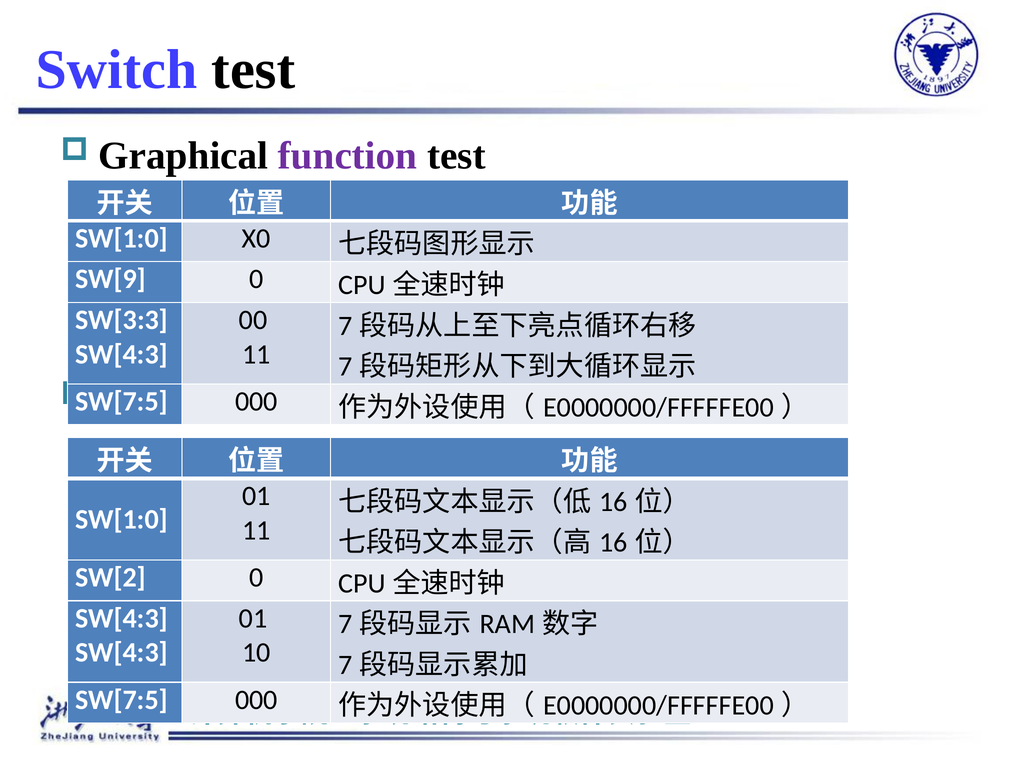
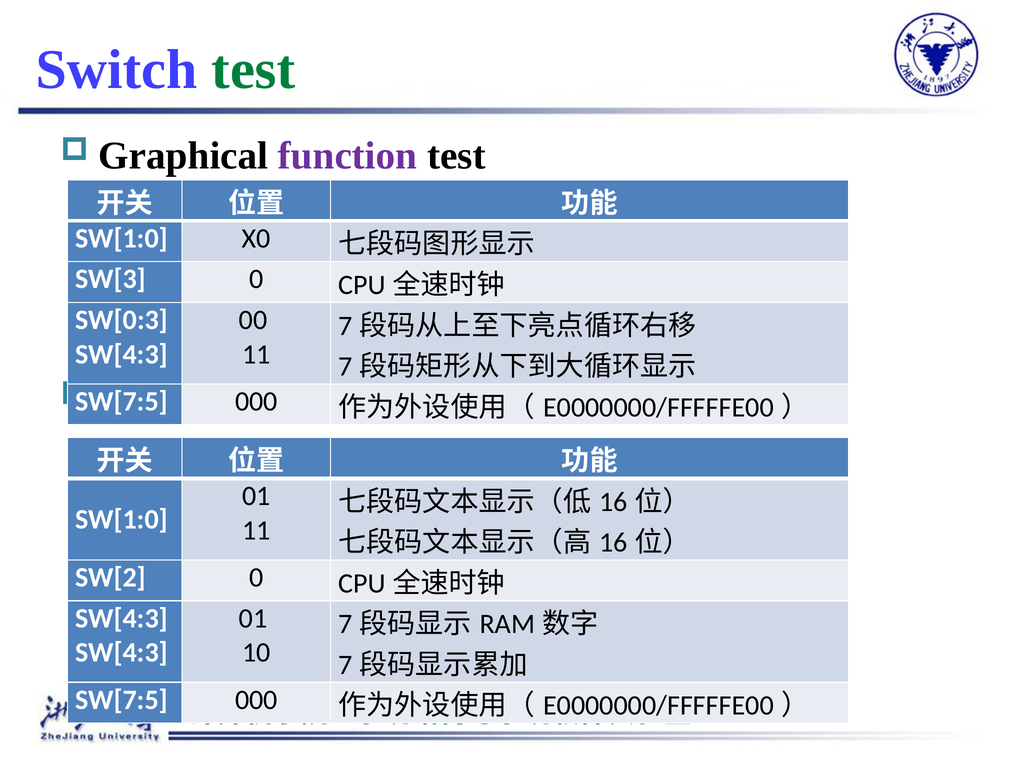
test colour: black -> green (253, 69)
SW[9: SW[9 -> SW[3 (111, 279)
SW[3:3: SW[3:3 -> SW[0:3 (122, 320)
